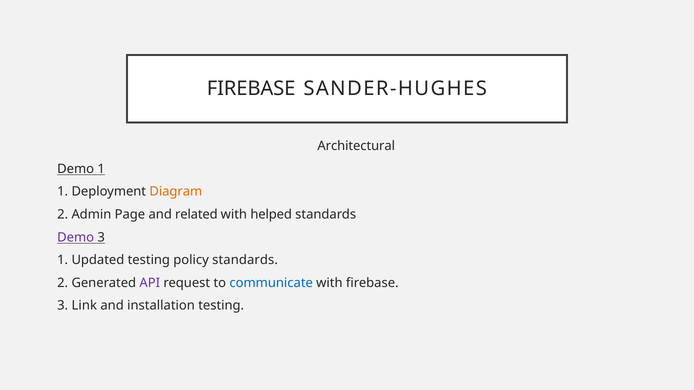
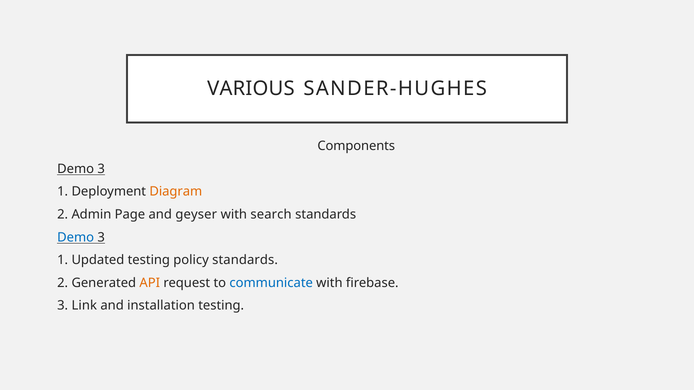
FIREBASE: FIREBASE -> VARIOUS (251, 89)
Architectural: Architectural -> Components (356, 146)
1: 1 -> 3 (101, 169)
related: related -> geyser (196, 215)
helped: helped -> search (271, 215)
Demo colour: purple -> blue (76, 237)
API colour: purple -> orange (150, 283)
